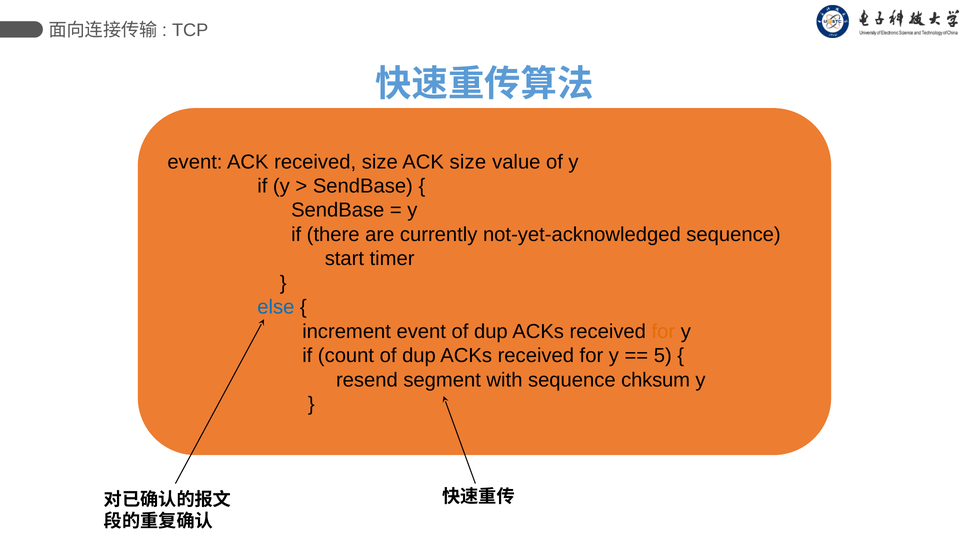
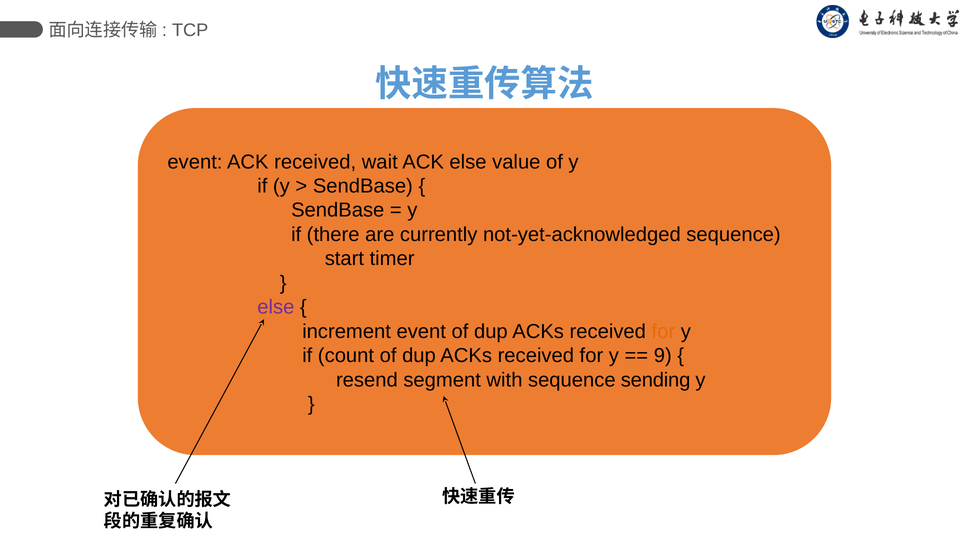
received size: size -> wait (380, 162)
ACK size: size -> else (468, 162)
else colour: blue -> purple (276, 307)
5: 5 -> 9 (663, 356)
chksum: chksum -> sending (656, 380)
